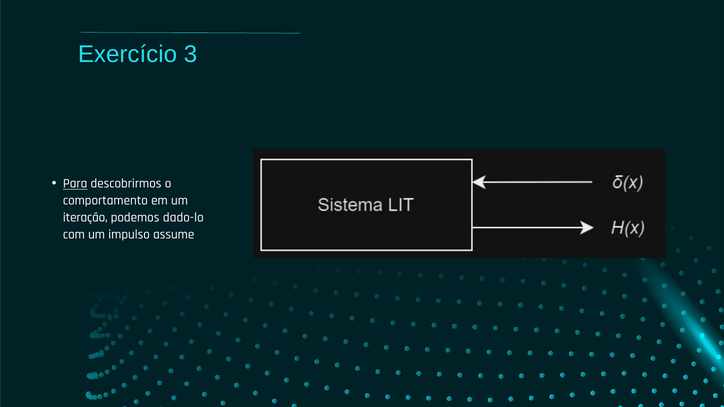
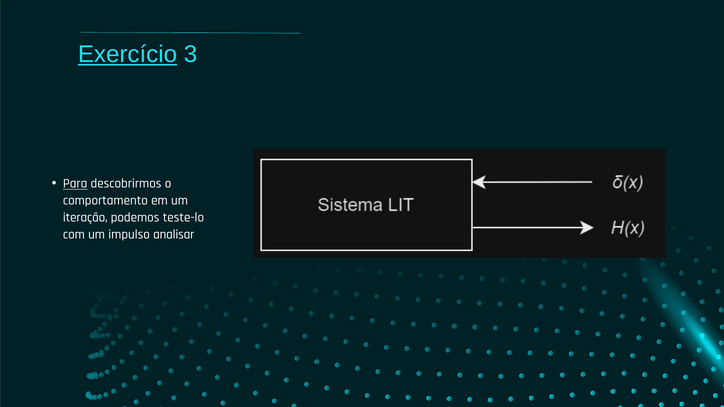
Exercício underline: none -> present (127, 54)
dado-lo: dado-lo -> teste-lo (183, 218)
assume: assume -> analisar (174, 235)
